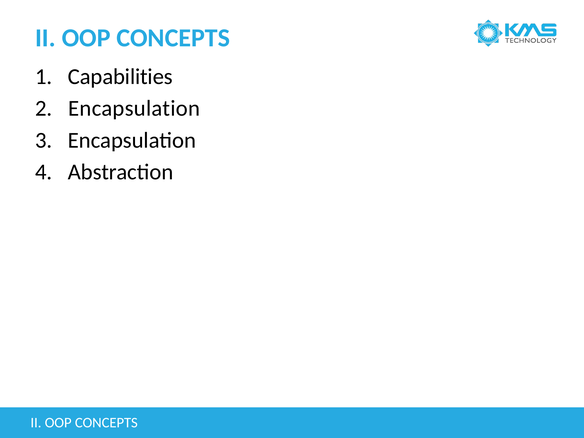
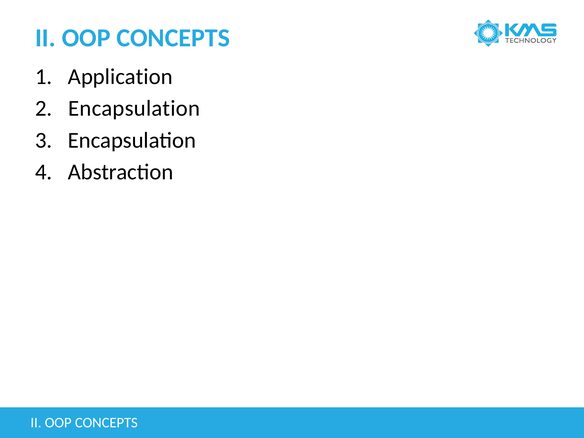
Capabilities: Capabilities -> Application (120, 77)
